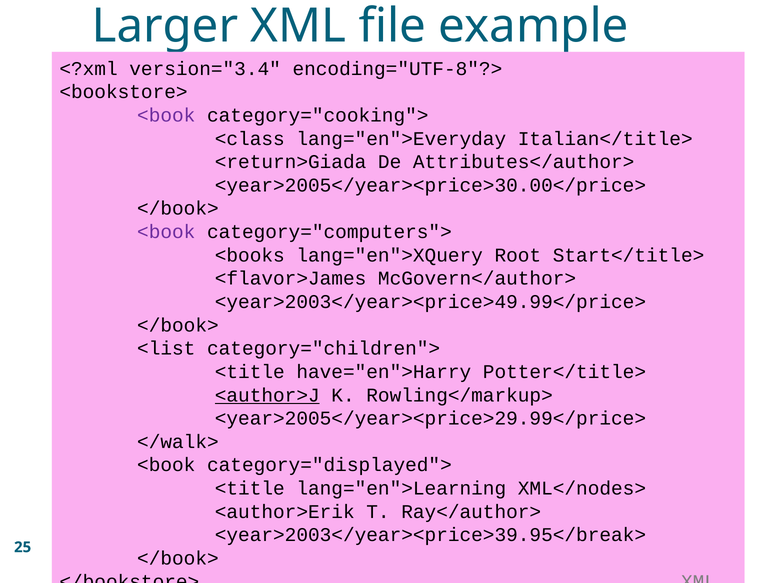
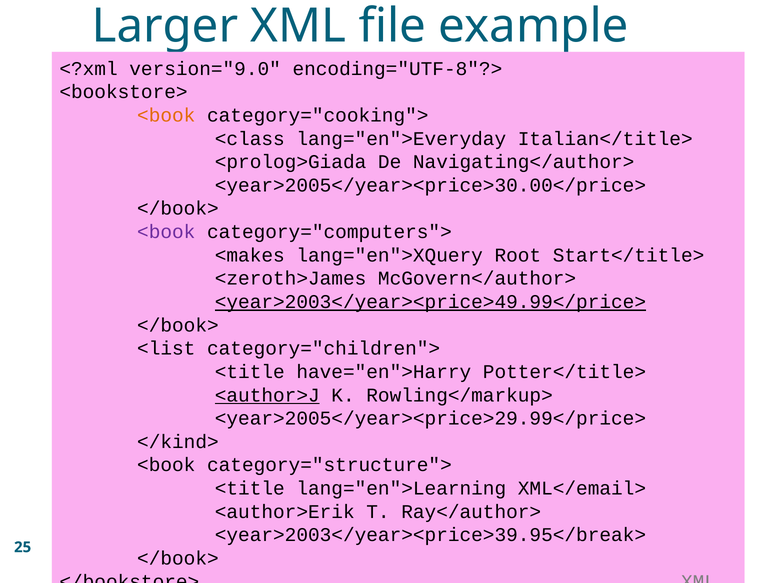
version="3.4: version="3.4 -> version="9.0 (205, 69)
<book colour: purple -> orange (166, 115)
<return>Giada: <return>Giada -> <prolog>Giada (291, 162)
Attributes</author>: Attributes</author> -> Navigating</author> (524, 162)
<books: <books -> <makes (250, 255)
<flavor>James: <flavor>James -> <zeroth>James (291, 278)
<year>2003</year><price>49.99</price> underline: none -> present (430, 302)
</walk>: </walk> -> </kind> (178, 442)
category="displayed">: category="displayed"> -> category="structure"> (329, 465)
XML</nodes>: XML</nodes> -> XML</email> (582, 488)
